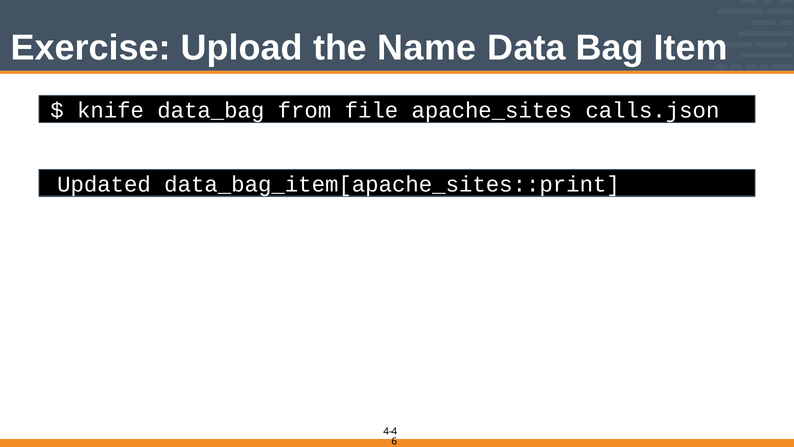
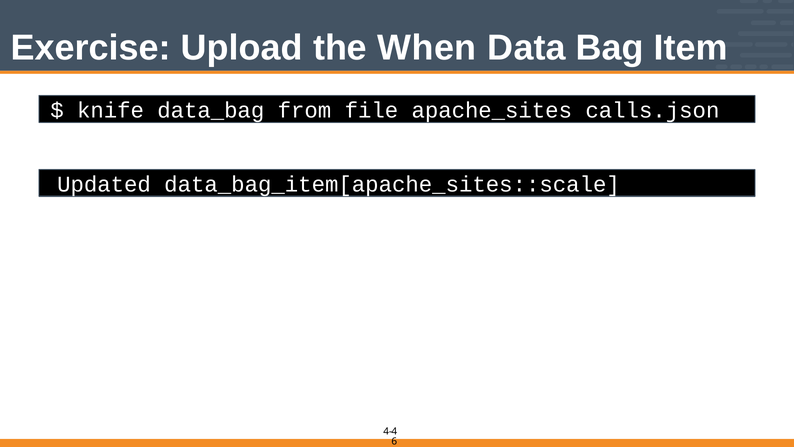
Name: Name -> When (427, 48)
data_bag_item[apache_sites::print: data_bag_item[apache_sites::print -> data_bag_item[apache_sites::scale (392, 184)
